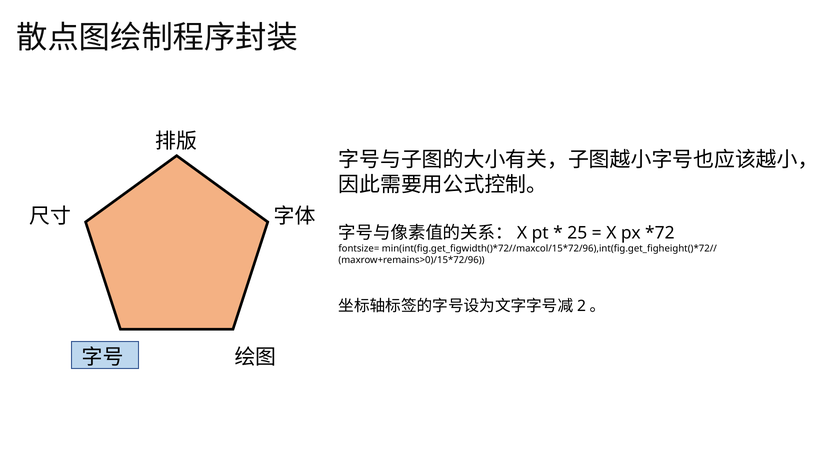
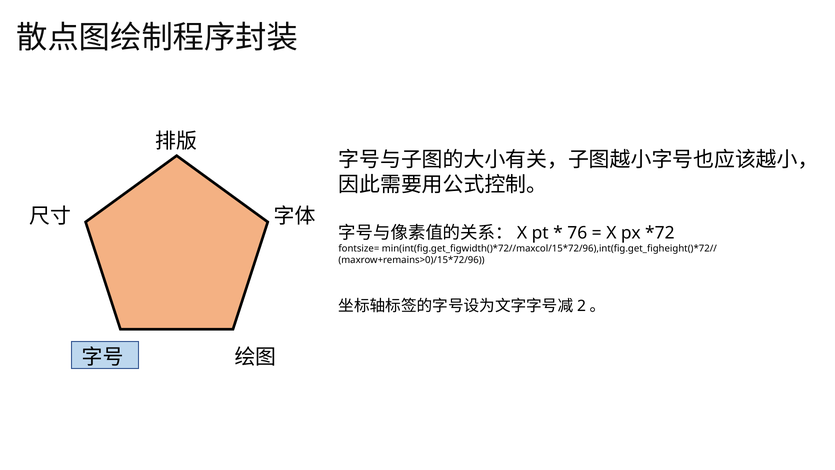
25: 25 -> 76 (577, 233)
